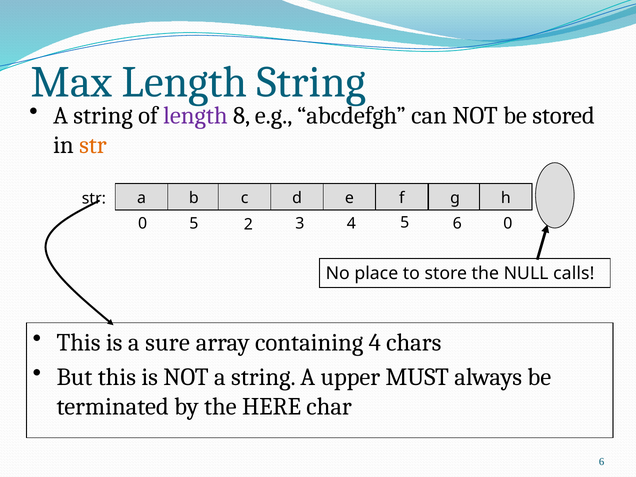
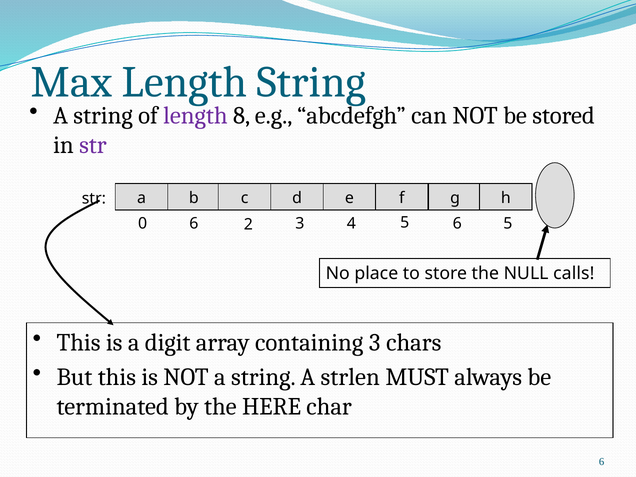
str colour: orange -> purple (93, 145)
0 5: 5 -> 6 (194, 223)
6 0: 0 -> 5 (508, 224)
sure: sure -> digit (168, 342)
containing 4: 4 -> 3 (375, 342)
upper: upper -> strlen (350, 377)
